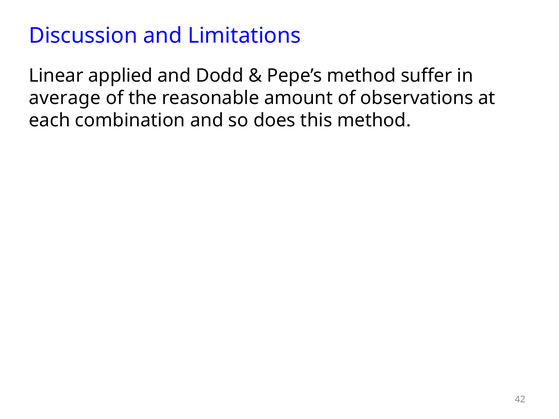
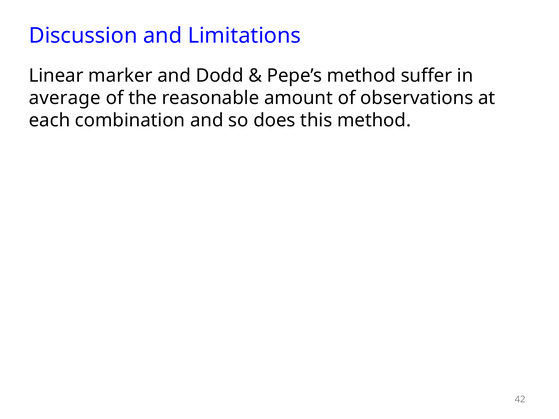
applied: applied -> marker (120, 76)
